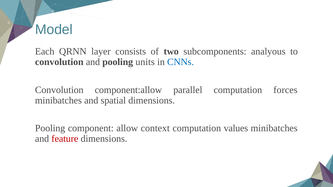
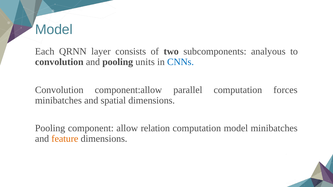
context: context -> relation (155, 128)
computation values: values -> model (236, 128)
feature colour: red -> orange (65, 139)
